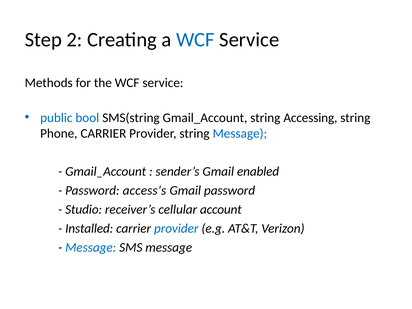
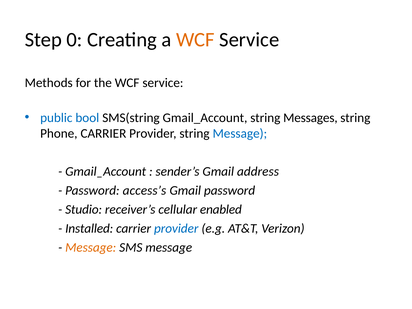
2: 2 -> 0 (74, 40)
WCF colour: blue -> orange (195, 40)
Accessing: Accessing -> Messages (310, 118)
enabled: enabled -> address (258, 172)
account: account -> enabled (221, 210)
Message colour: blue -> orange (91, 247)
